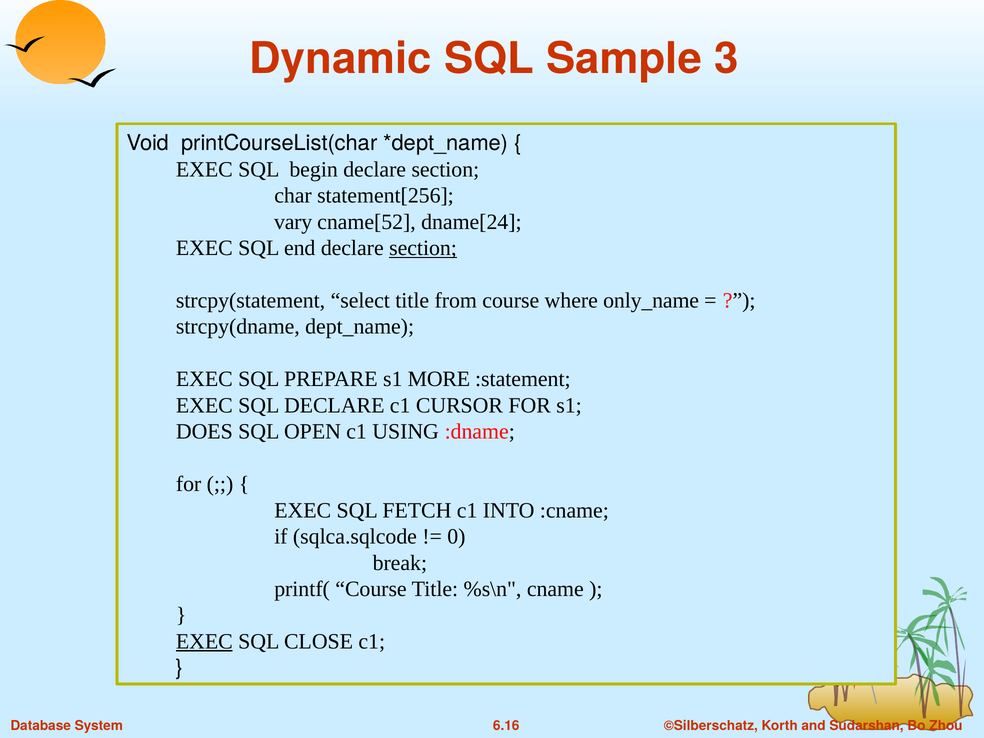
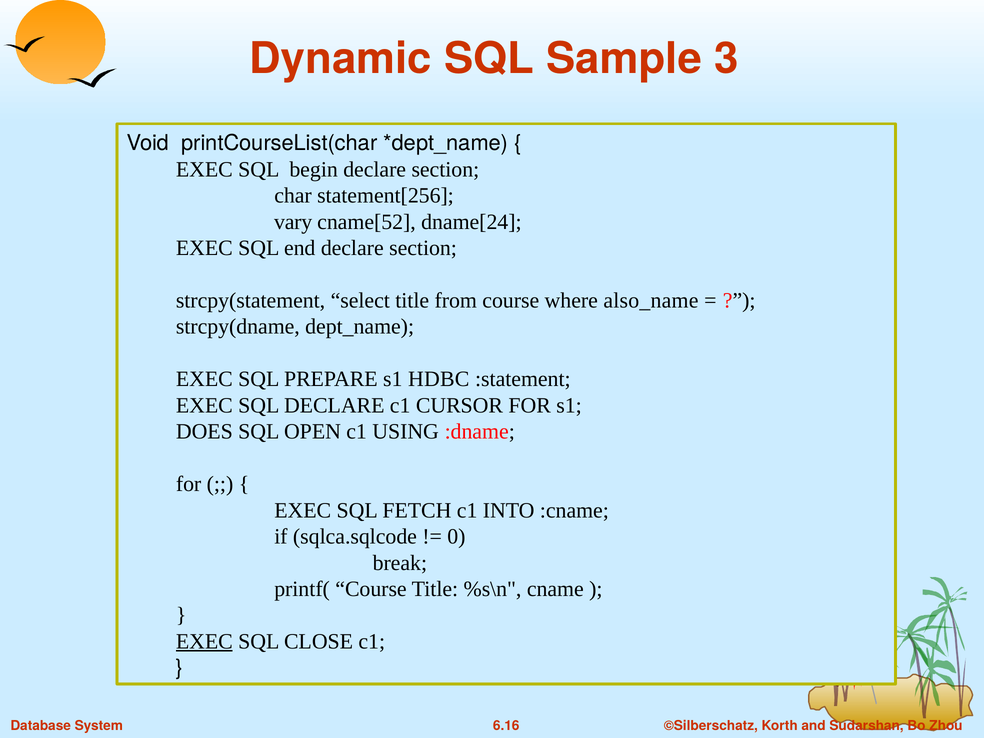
section underline: present -> none (423, 248)
only_name: only_name -> also_name (651, 301)
MORE: MORE -> HDBC (439, 379)
